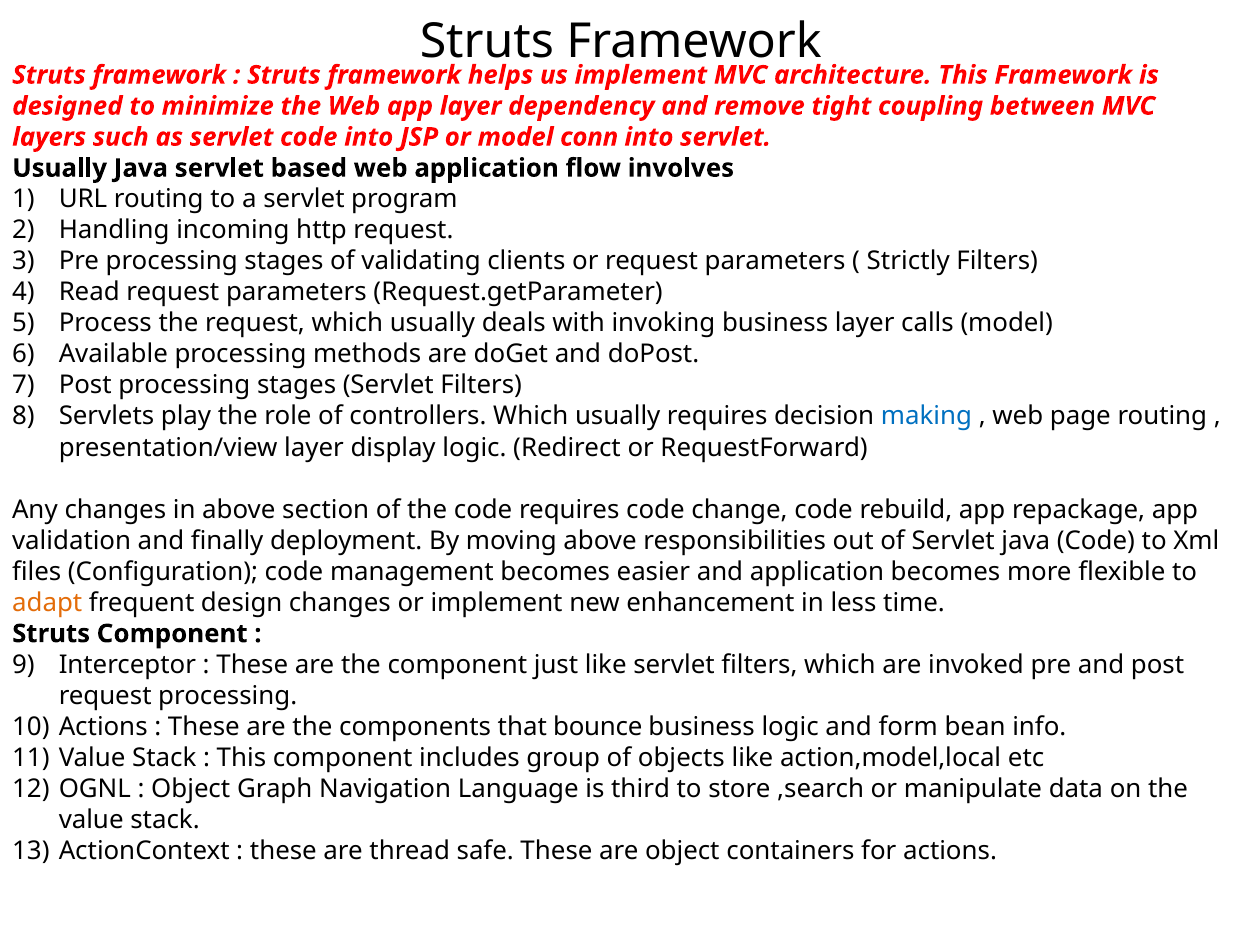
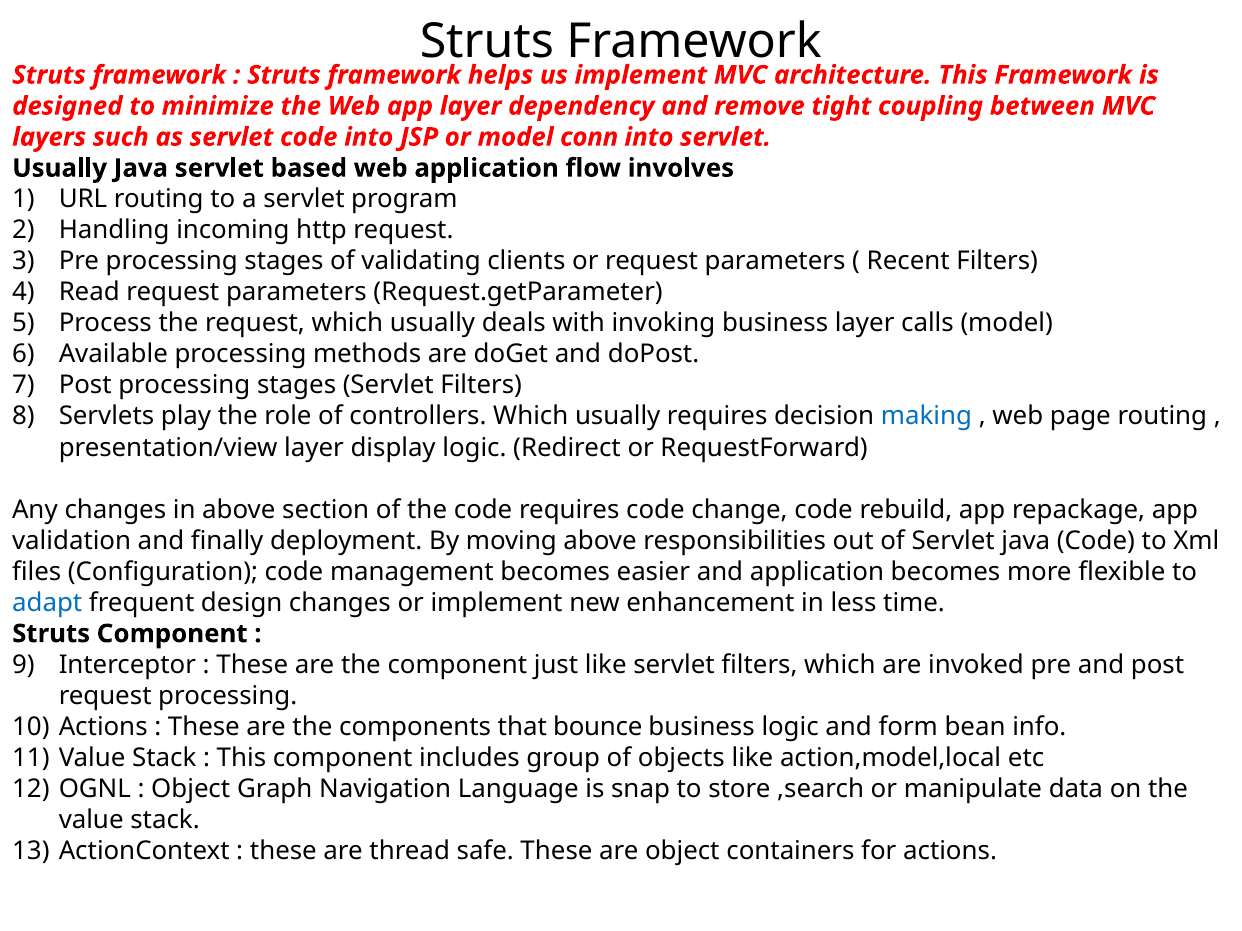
Strictly: Strictly -> Recent (908, 261)
adapt colour: orange -> blue (47, 603)
third: third -> snap (641, 789)
